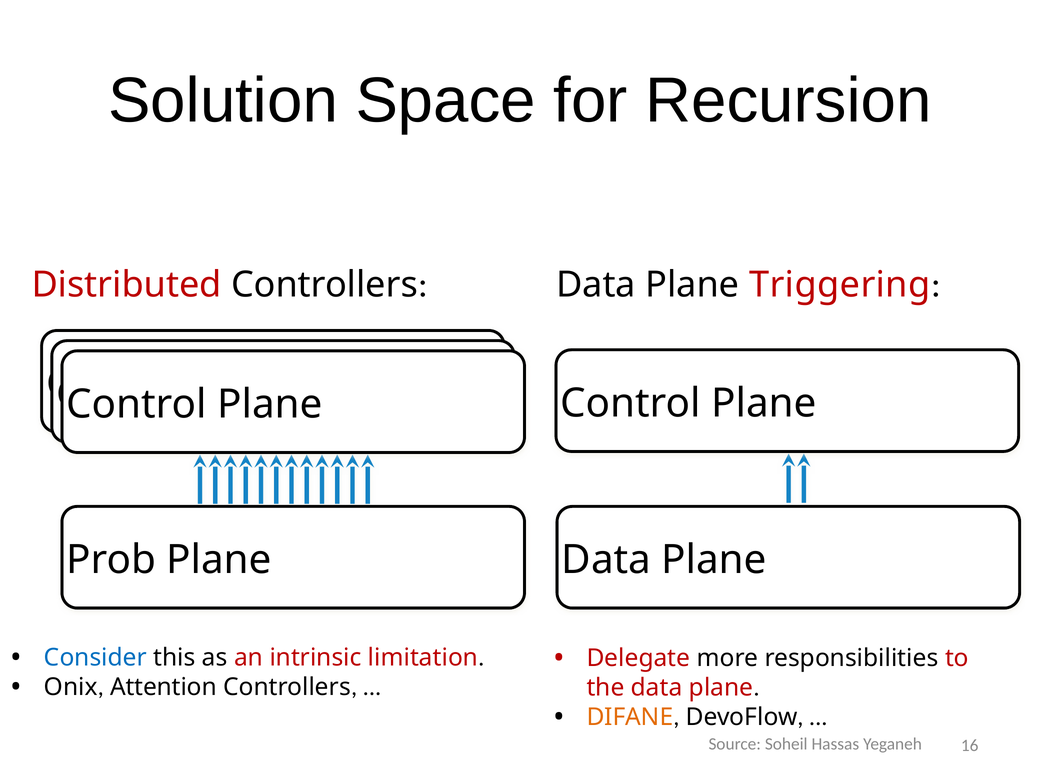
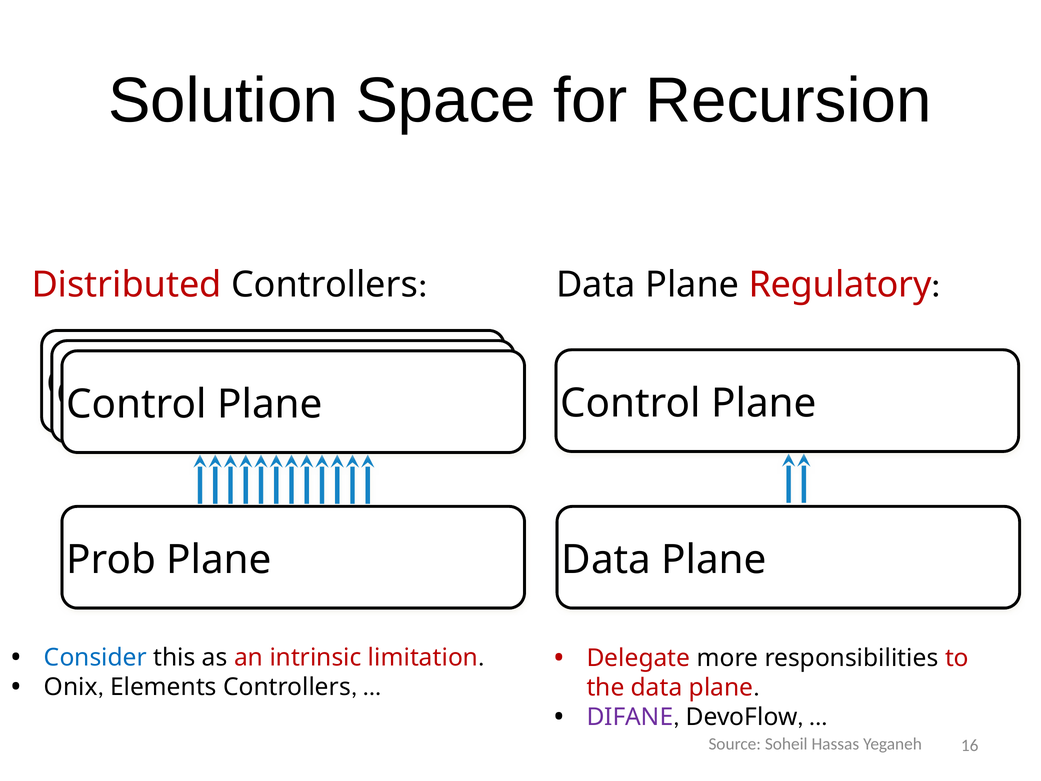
Triggering: Triggering -> Regulatory (840, 285)
Attention: Attention -> Elements (163, 687)
DIFANE colour: orange -> purple (630, 717)
